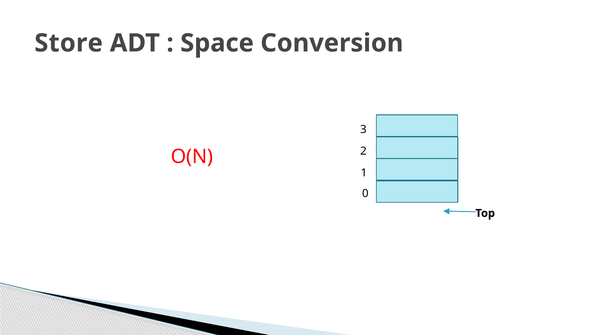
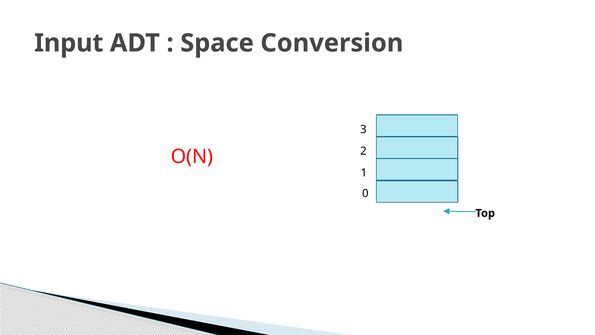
Store: Store -> Input (69, 43)
